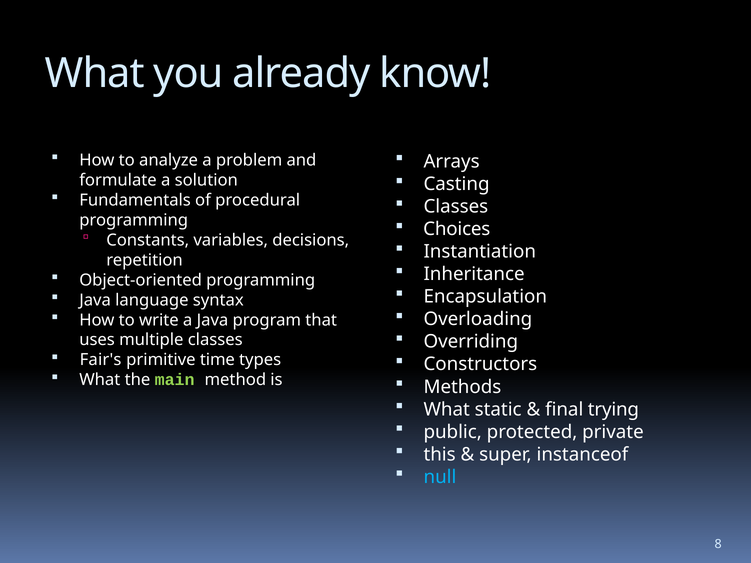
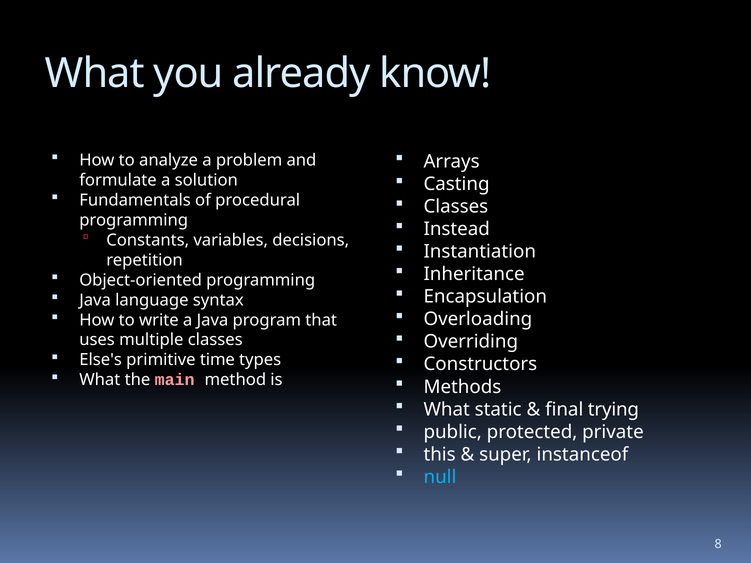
Choices: Choices -> Instead (457, 229)
Fair's: Fair's -> Else's (101, 360)
main colour: light green -> pink (175, 380)
